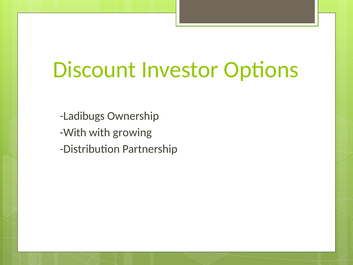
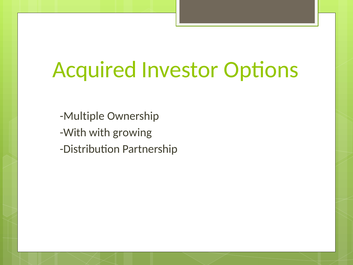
Discount: Discount -> Acquired (95, 70)
Ladibugs: Ladibugs -> Multiple (82, 116)
